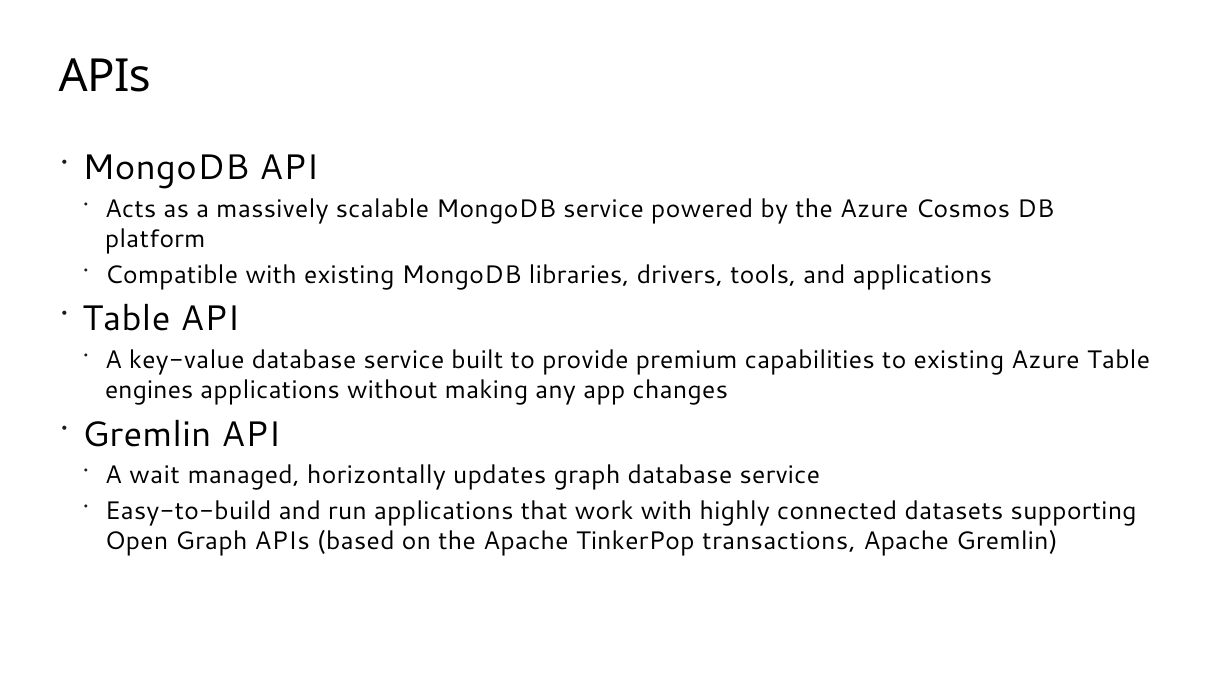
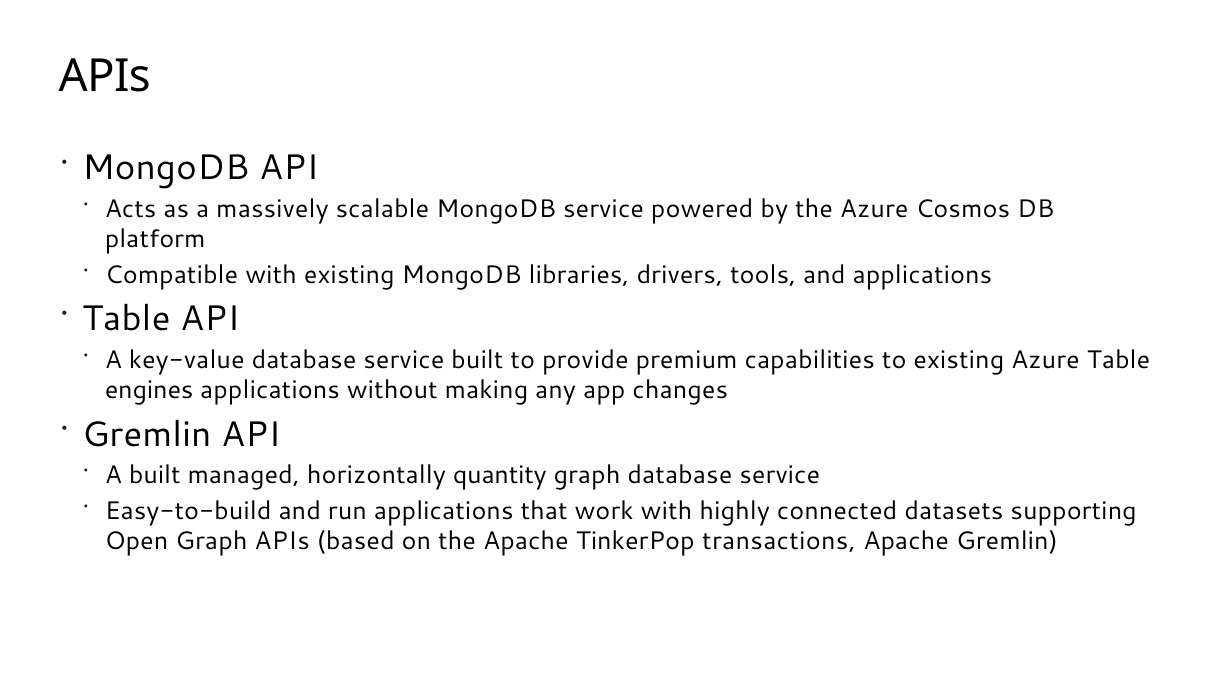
A wait: wait -> built (155, 475)
updates: updates -> quantity (500, 475)
